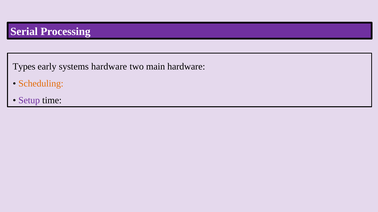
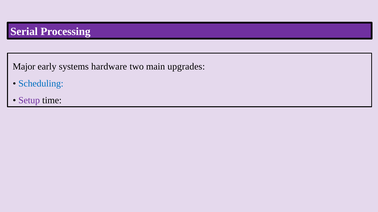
Types: Types -> Major (24, 67)
main hardware: hardware -> upgrades (186, 67)
Scheduling colour: orange -> blue (41, 84)
